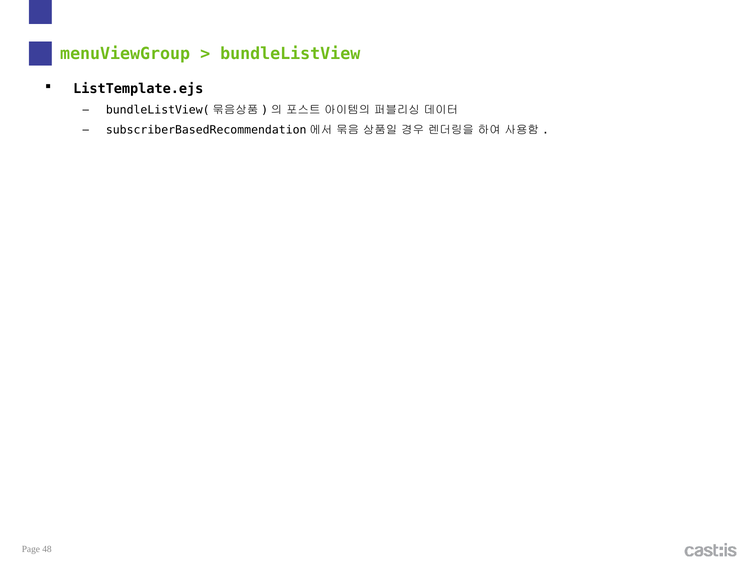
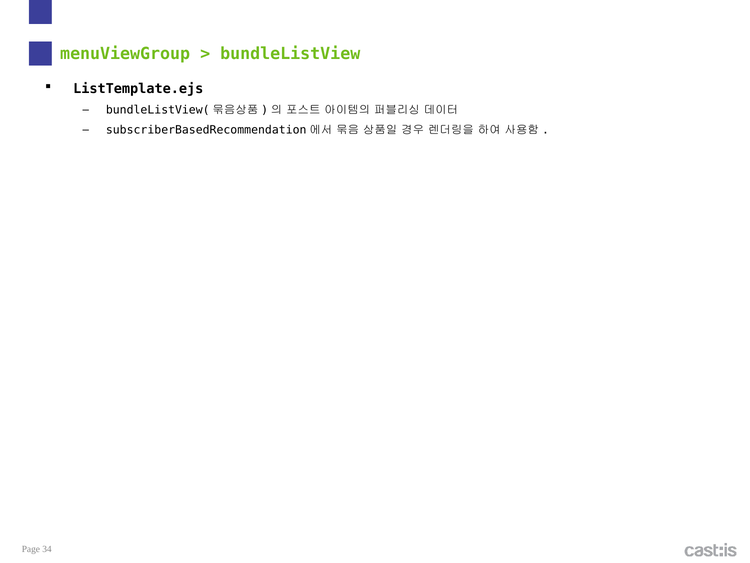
48: 48 -> 34 (47, 549)
